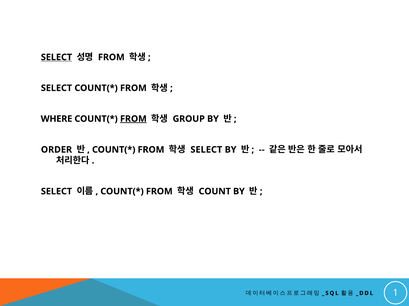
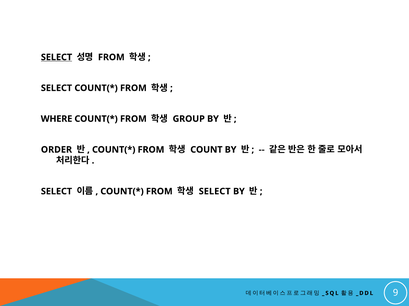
FROM underline: present -> none (133, 119)
SELECT: SELECT -> COUNT (206, 150)
COUNT: COUNT -> SELECT (215, 192)
1: 1 -> 9 (396, 293)
